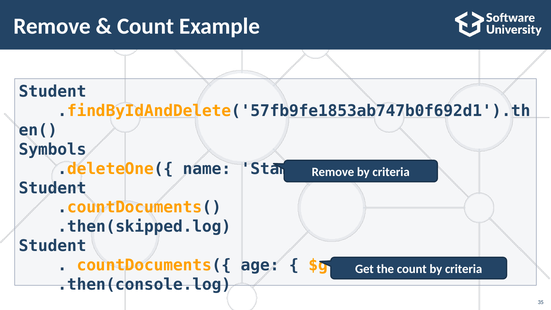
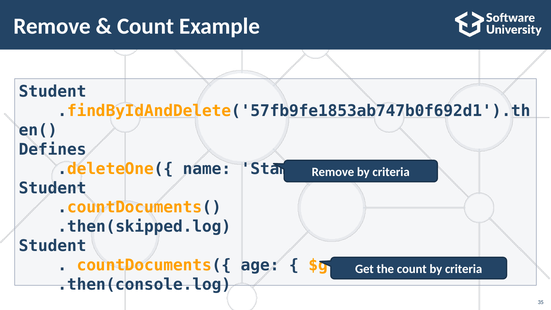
Symbols: Symbols -> Defines (53, 149)
